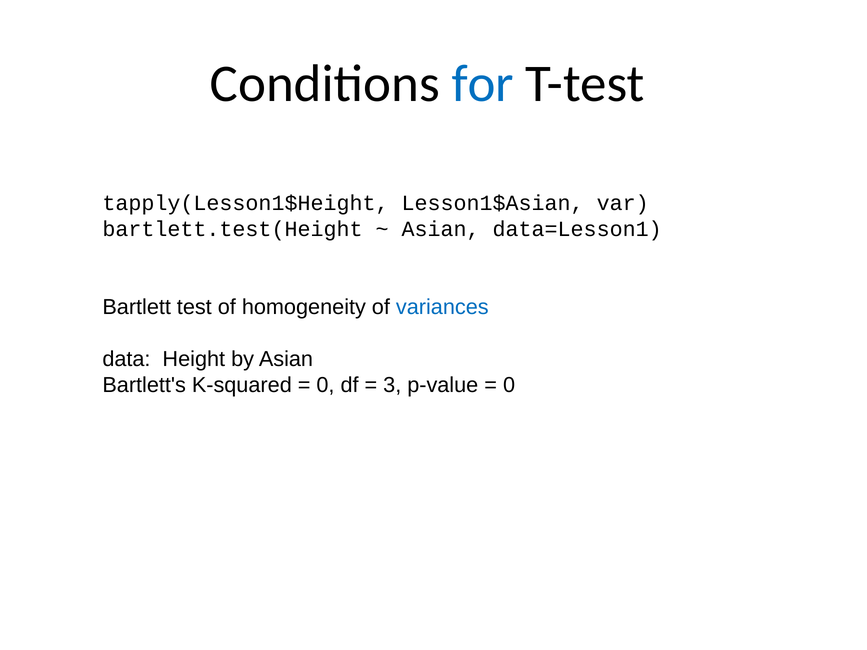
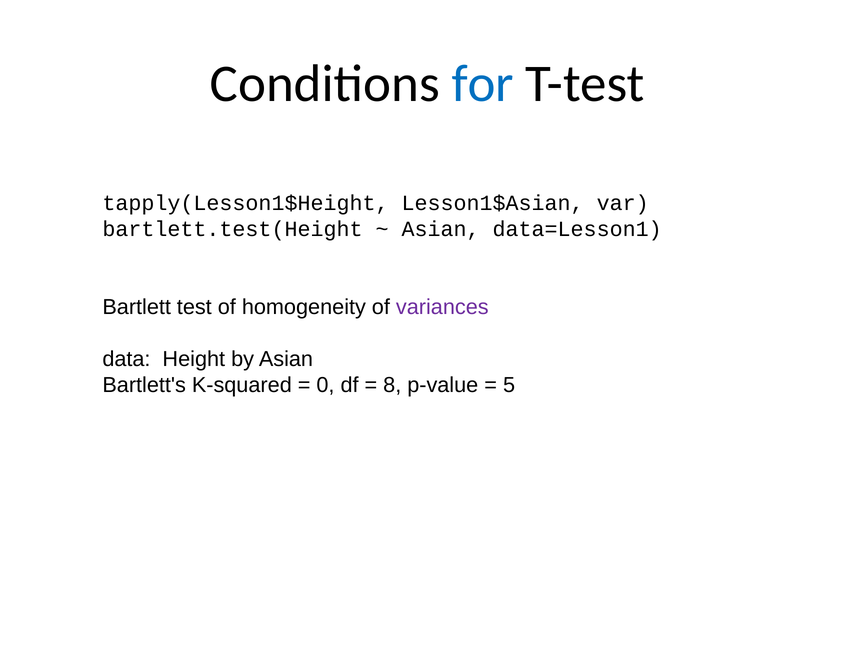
variances colour: blue -> purple (442, 307)
3: 3 -> 8 (392, 385)
0: 0 -> 5 (509, 385)
